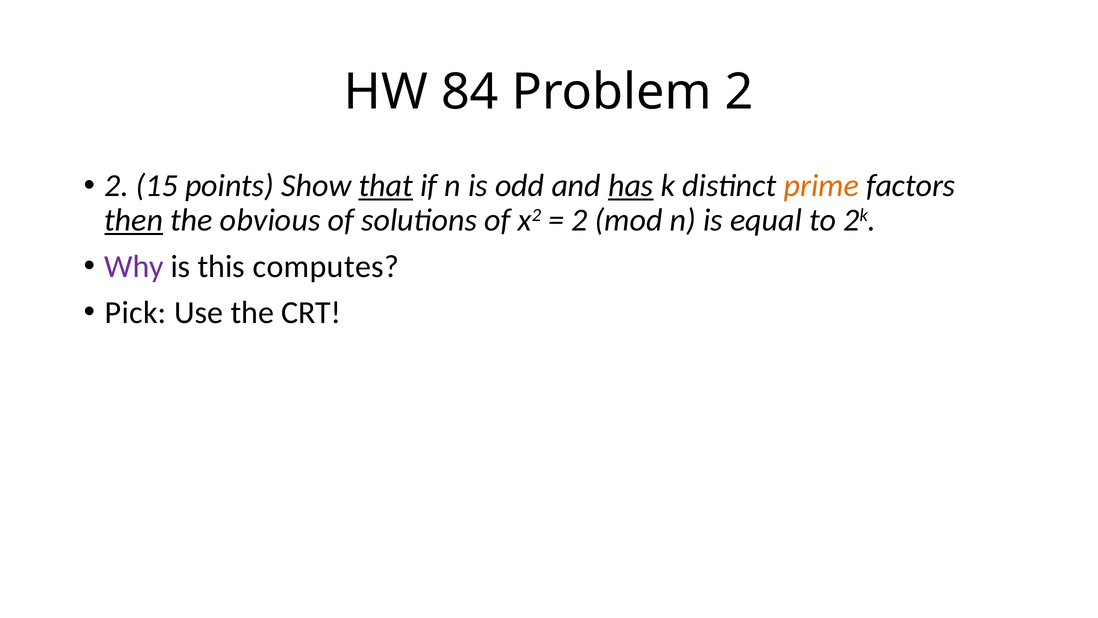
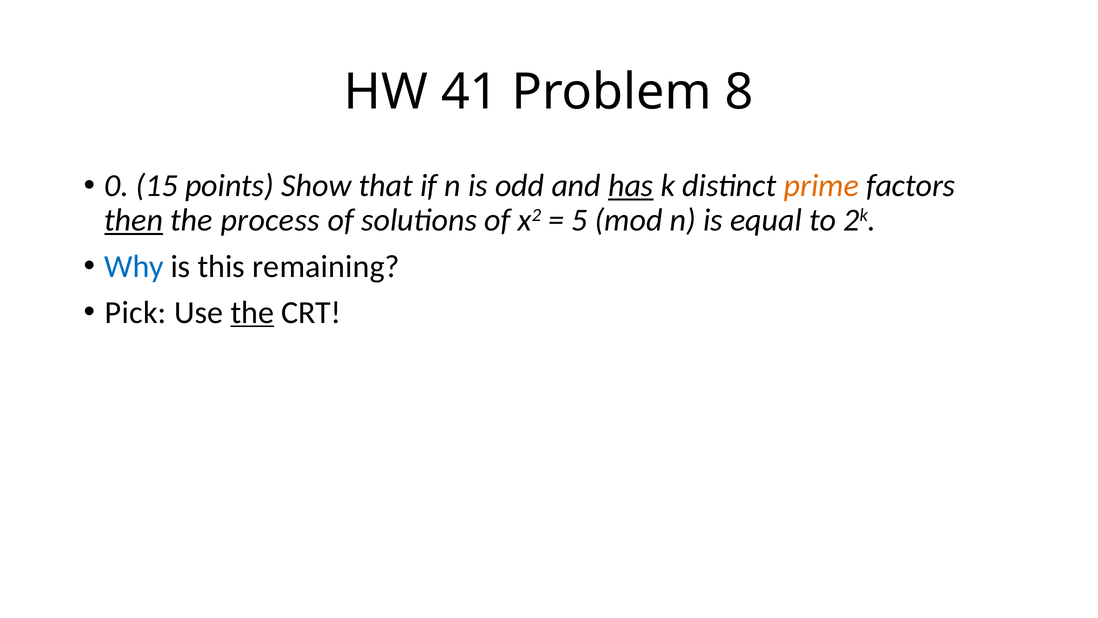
84: 84 -> 41 (470, 92)
Problem 2: 2 -> 8 (739, 92)
2: 2 -> 0 (116, 186)
that underline: present -> none (386, 186)
obvious: obvious -> process (270, 220)
2: 2 -> 5 (579, 220)
Why colour: purple -> blue (134, 266)
computes: computes -> remaining (326, 266)
the underline: none -> present (252, 312)
